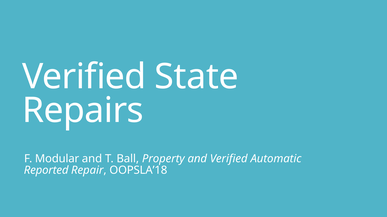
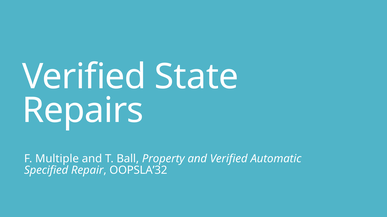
Modular: Modular -> Multiple (57, 159)
Reported: Reported -> Specified (46, 171)
OOPSLA’18: OOPSLA’18 -> OOPSLA’32 (138, 171)
